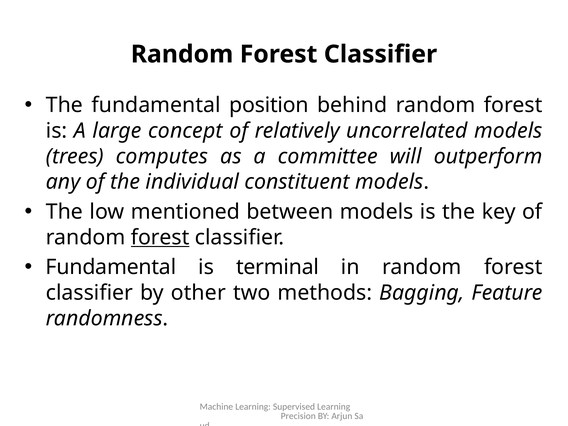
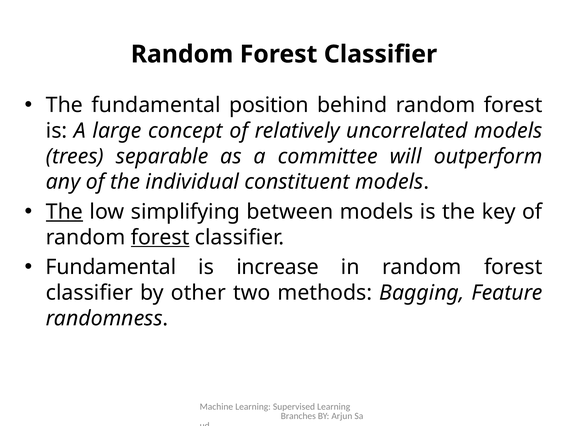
computes: computes -> separable (162, 156)
The underline: none -> present (64, 212)
mentioned: mentioned -> simplifying (185, 212)
terminal: terminal -> increase (278, 267)
Precision: Precision -> Branches (298, 416)
